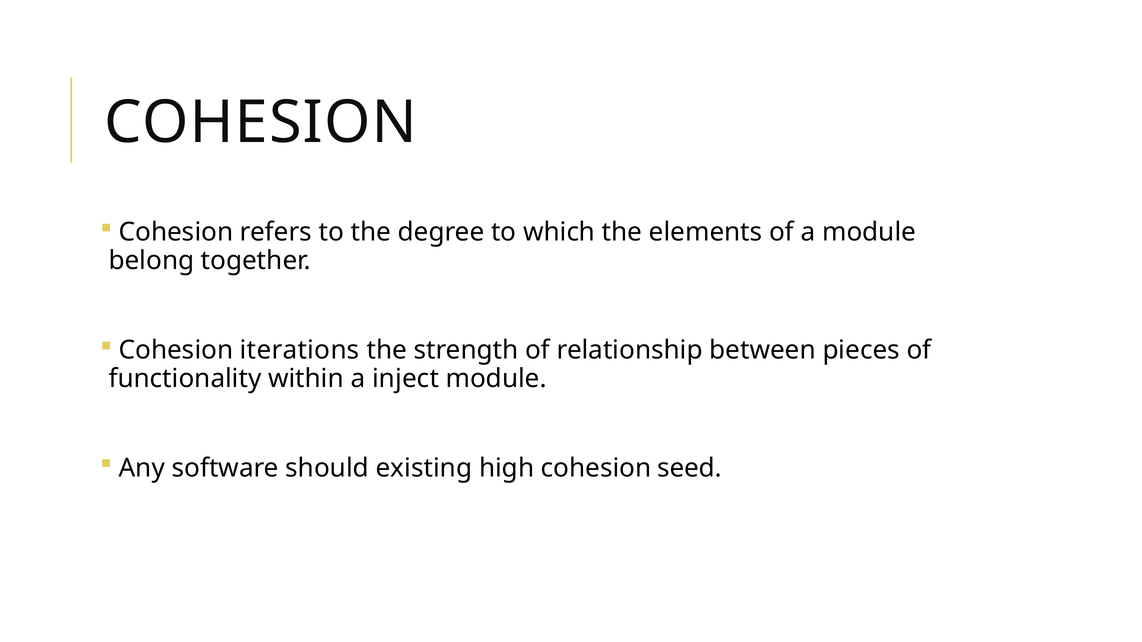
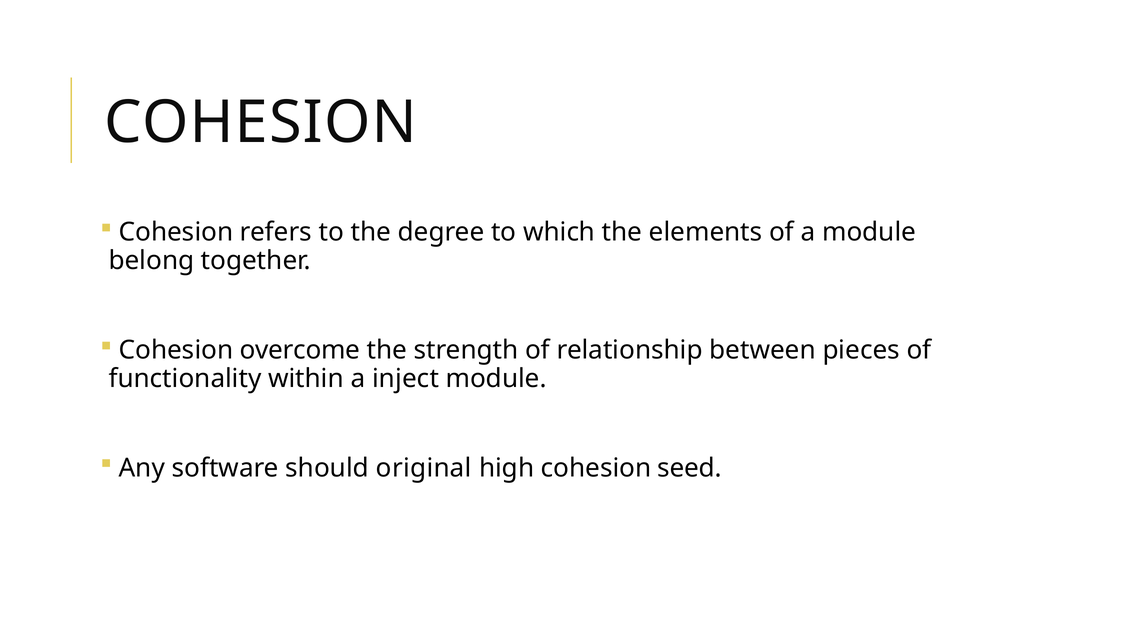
iterations: iterations -> overcome (300, 350)
existing: existing -> original (424, 468)
